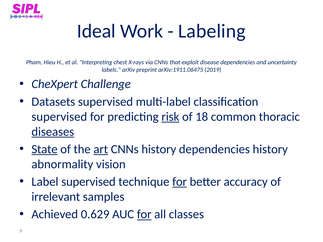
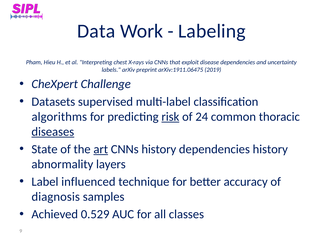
Ideal: Ideal -> Data (96, 31)
supervised: supervised -> algorithms (59, 117)
18: 18 -> 24 (202, 117)
State underline: present -> none (45, 149)
vision: vision -> layers (111, 164)
Label supervised: supervised -> influenced (88, 182)
for underline: present -> none (180, 182)
irrelevant: irrelevant -> diagnosis (56, 197)
0.629: 0.629 -> 0.529 (95, 215)
for underline: present -> none (144, 215)
